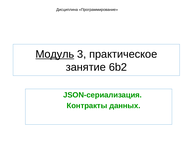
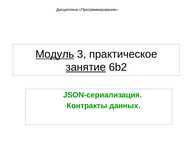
занятие underline: none -> present (86, 67)
